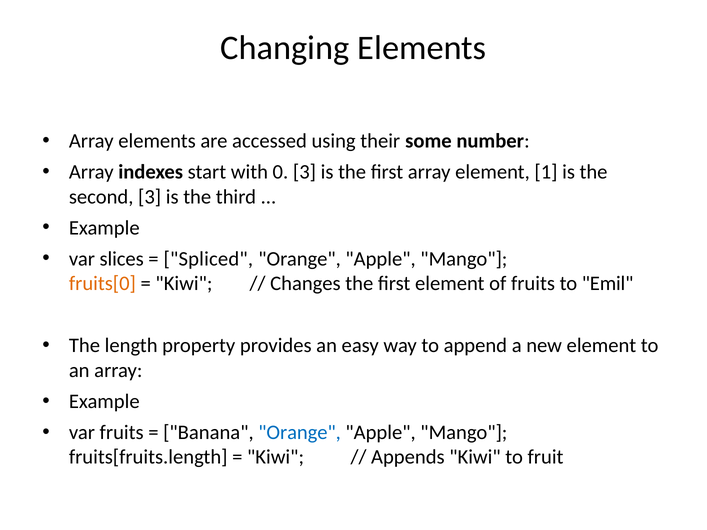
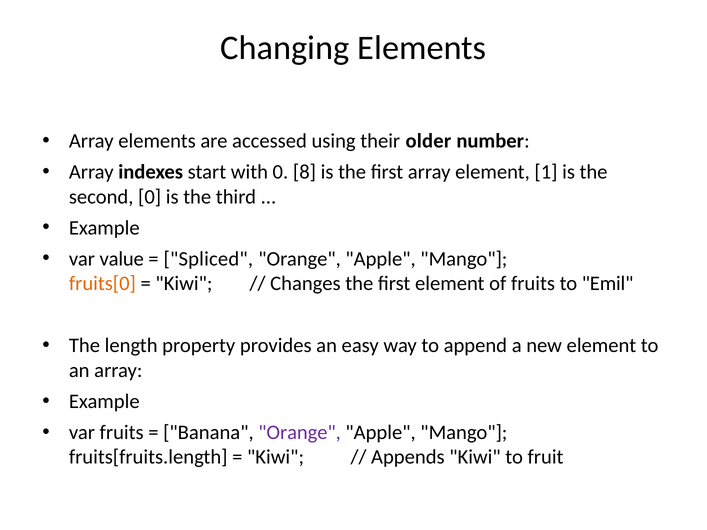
some: some -> older (428, 141)
0 3: 3 -> 8 (304, 172)
second 3: 3 -> 0 (150, 197)
slices: slices -> value (122, 259)
Orange colour: blue -> purple (300, 433)
